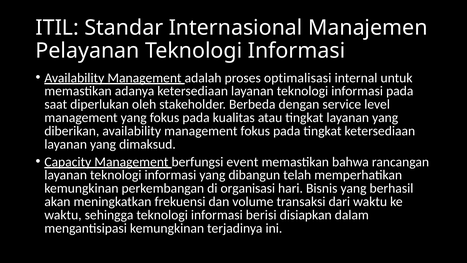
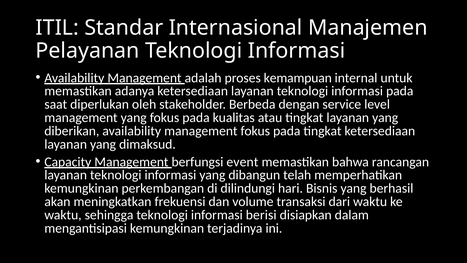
optimalisasi: optimalisasi -> kemampuan (298, 78)
organisasi: organisasi -> dilindungi (248, 188)
